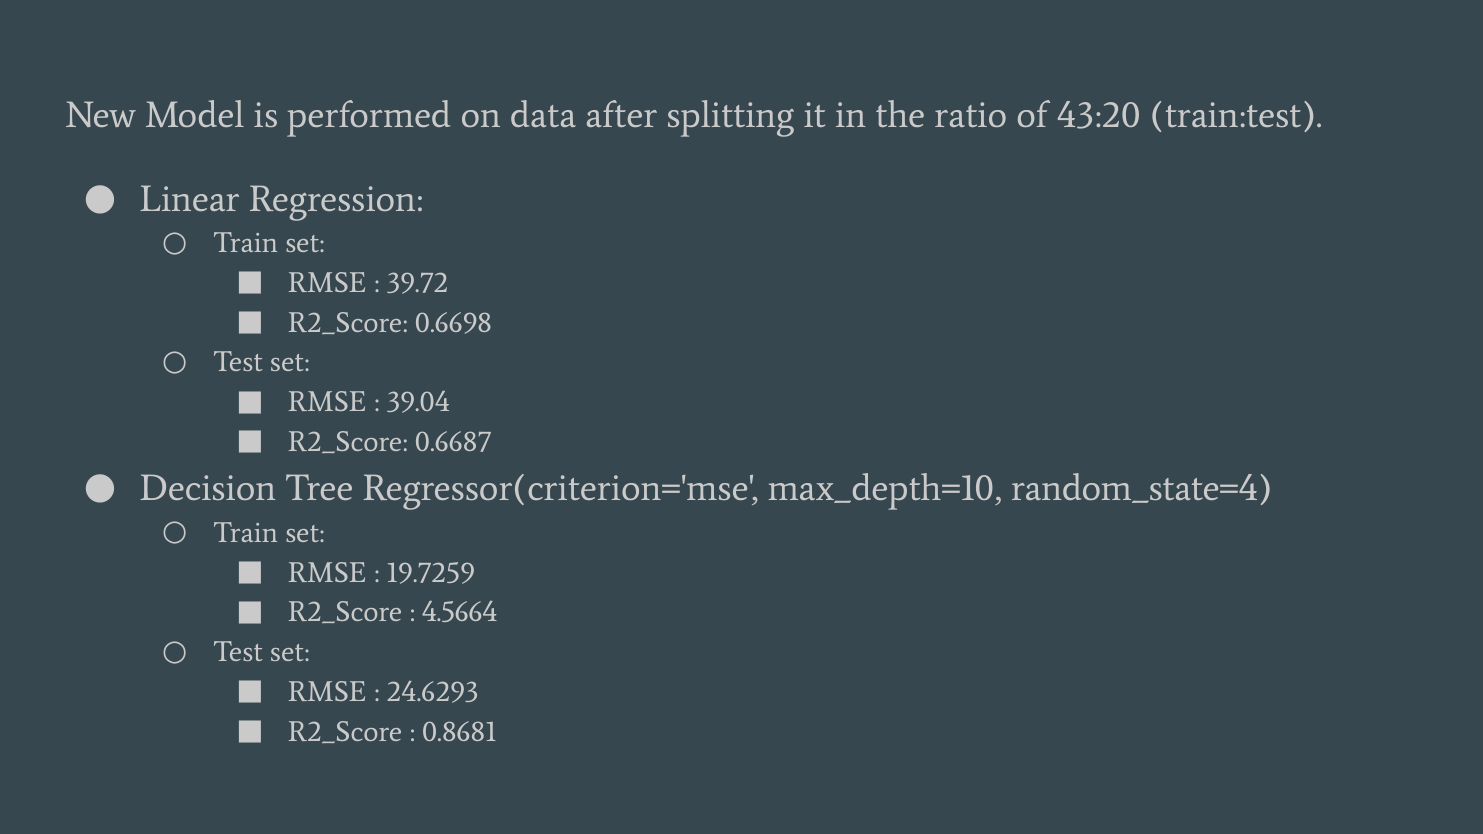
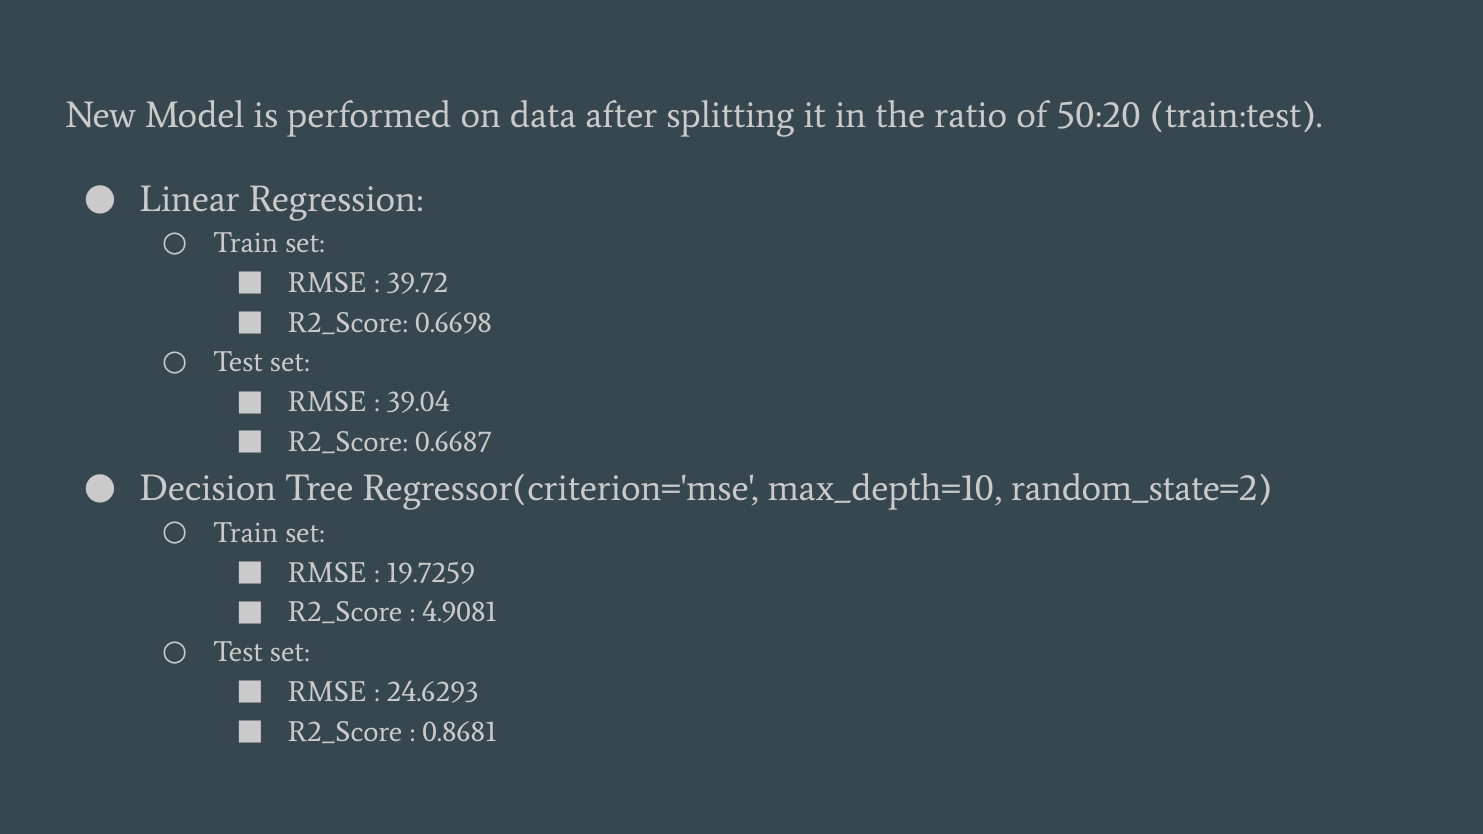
43:20: 43:20 -> 50:20 (1099, 115)
random_state=4: random_state=4 -> random_state=2 (1142, 489)
4.5664: 4.5664 -> 4.9081 (460, 612)
